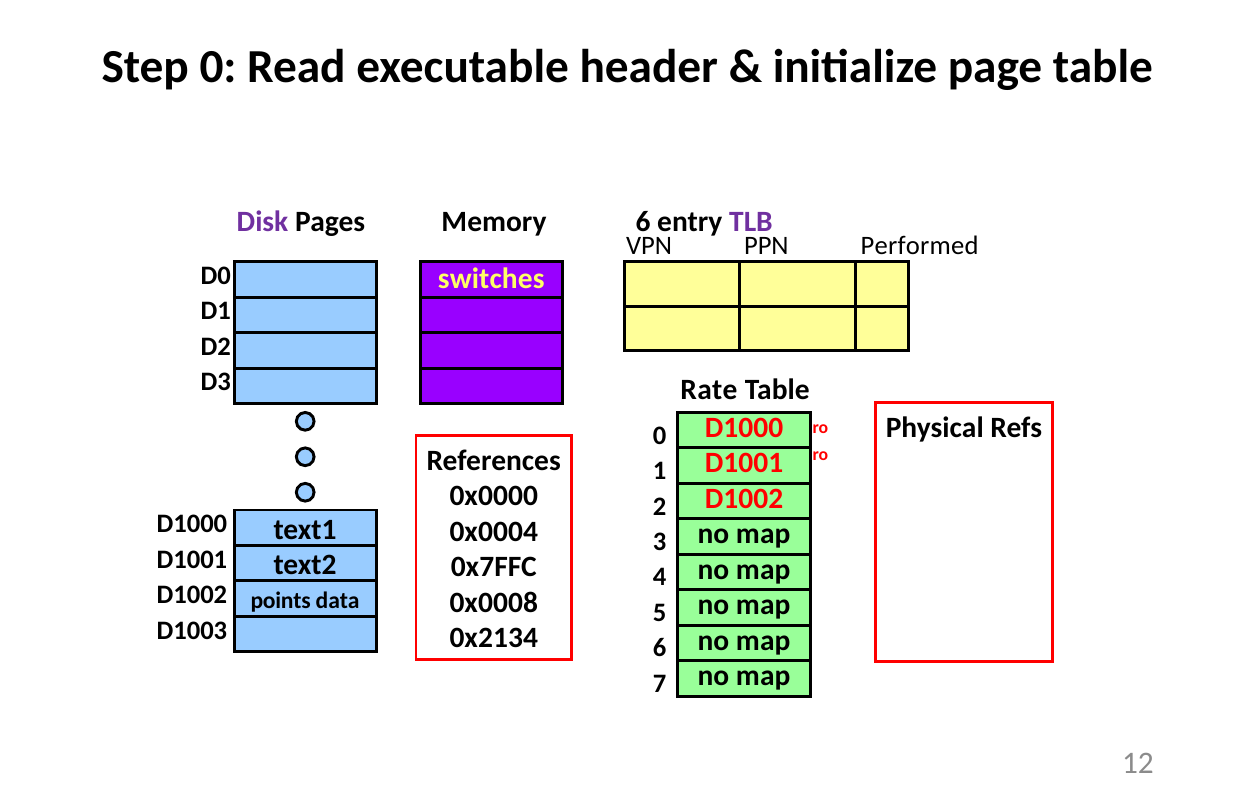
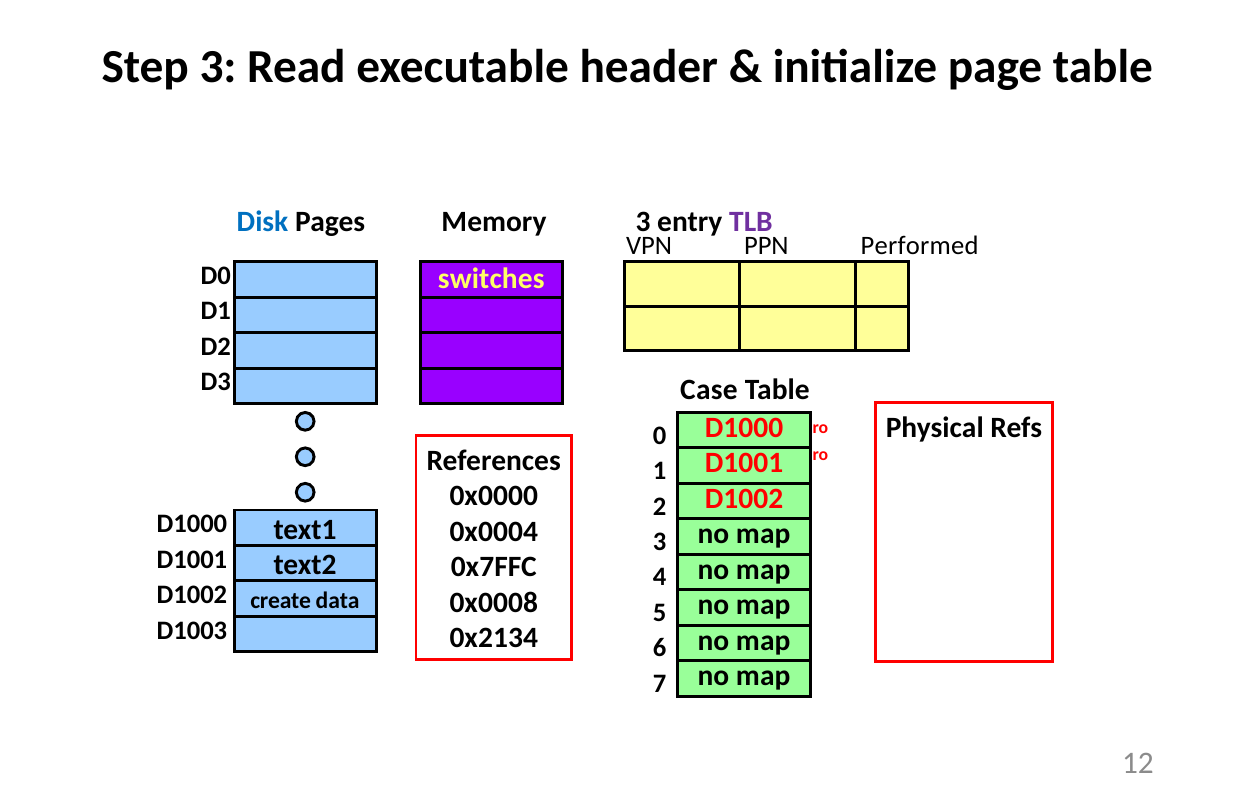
Step 0: 0 -> 3 (218, 67)
Disk colour: purple -> blue (263, 221)
Pages 6: 6 -> 3 (643, 221)
Rate: Rate -> Case (709, 390)
points: points -> create (281, 600)
